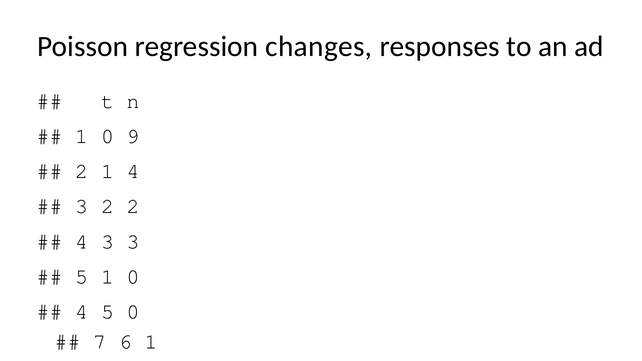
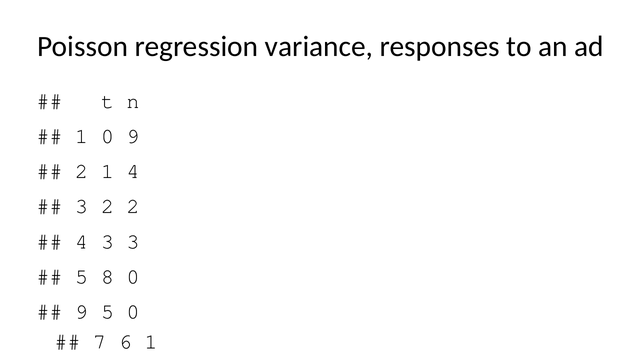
changes: changes -> variance (319, 47)
5 1: 1 -> 8 (108, 277)
4: 4 -> 9 (82, 312)
